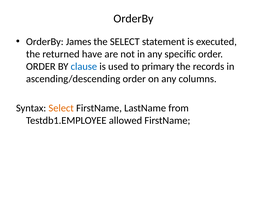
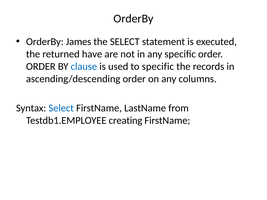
to primary: primary -> specific (158, 67)
Select colour: orange -> blue (61, 108)
allowed: allowed -> creating (126, 121)
